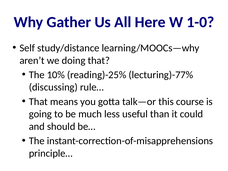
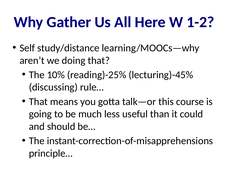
1-0: 1-0 -> 1-2 (200, 22)
lecturing)-77%: lecturing)-77% -> lecturing)-45% (161, 75)
